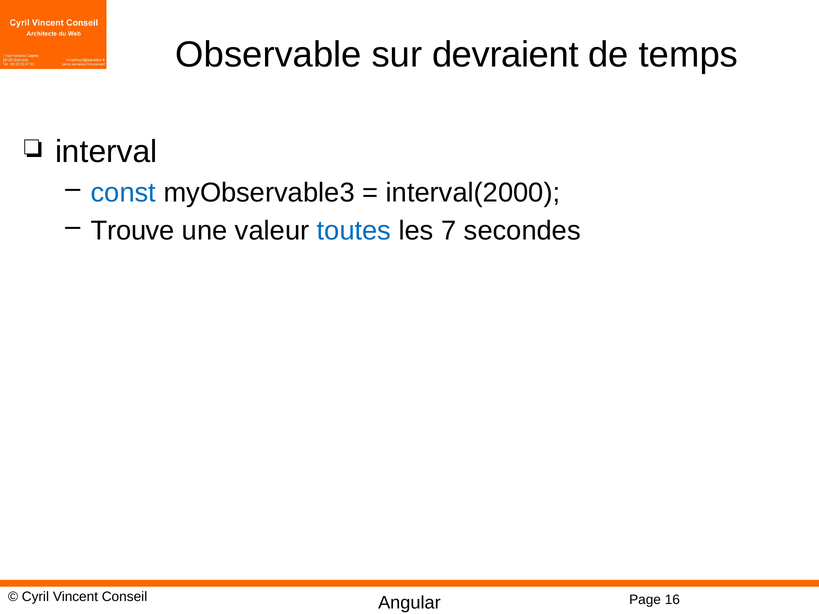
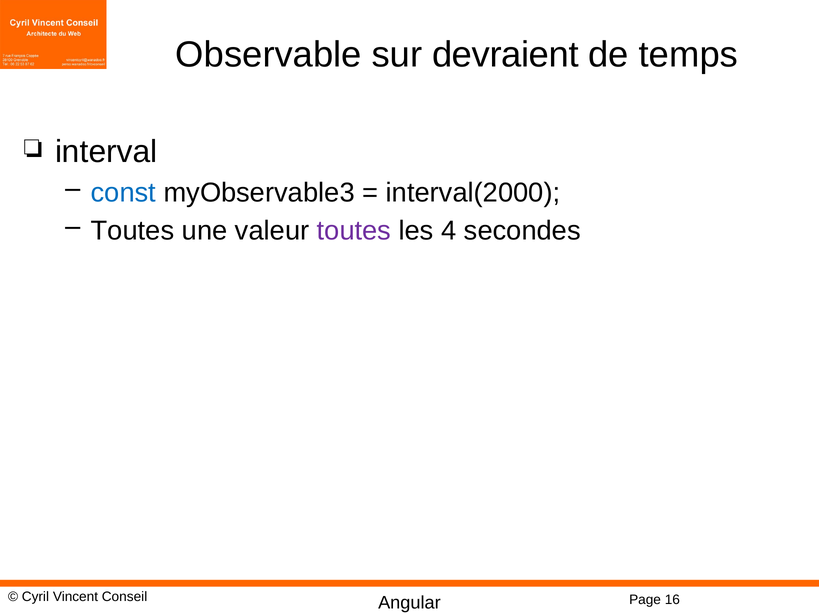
Trouve: Trouve -> Toutes (133, 231)
toutes colour: blue -> purple (354, 231)
7: 7 -> 4 (449, 231)
